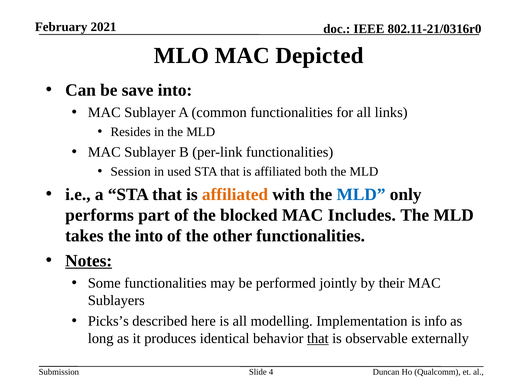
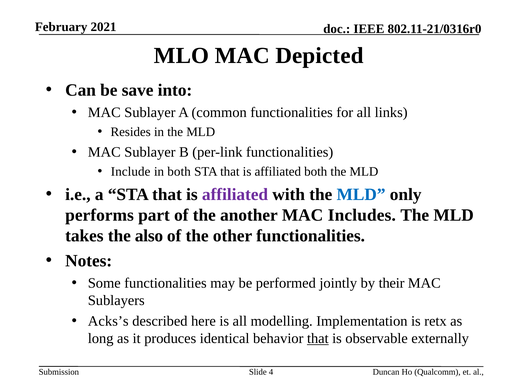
Session: Session -> Include (131, 172)
in used: used -> both (179, 172)
affiliated colour: orange -> purple (235, 195)
blocked: blocked -> another (249, 215)
the into: into -> also (149, 236)
Notes underline: present -> none (89, 261)
Picks’s: Picks’s -> Acks’s (108, 322)
info: info -> retx (435, 322)
